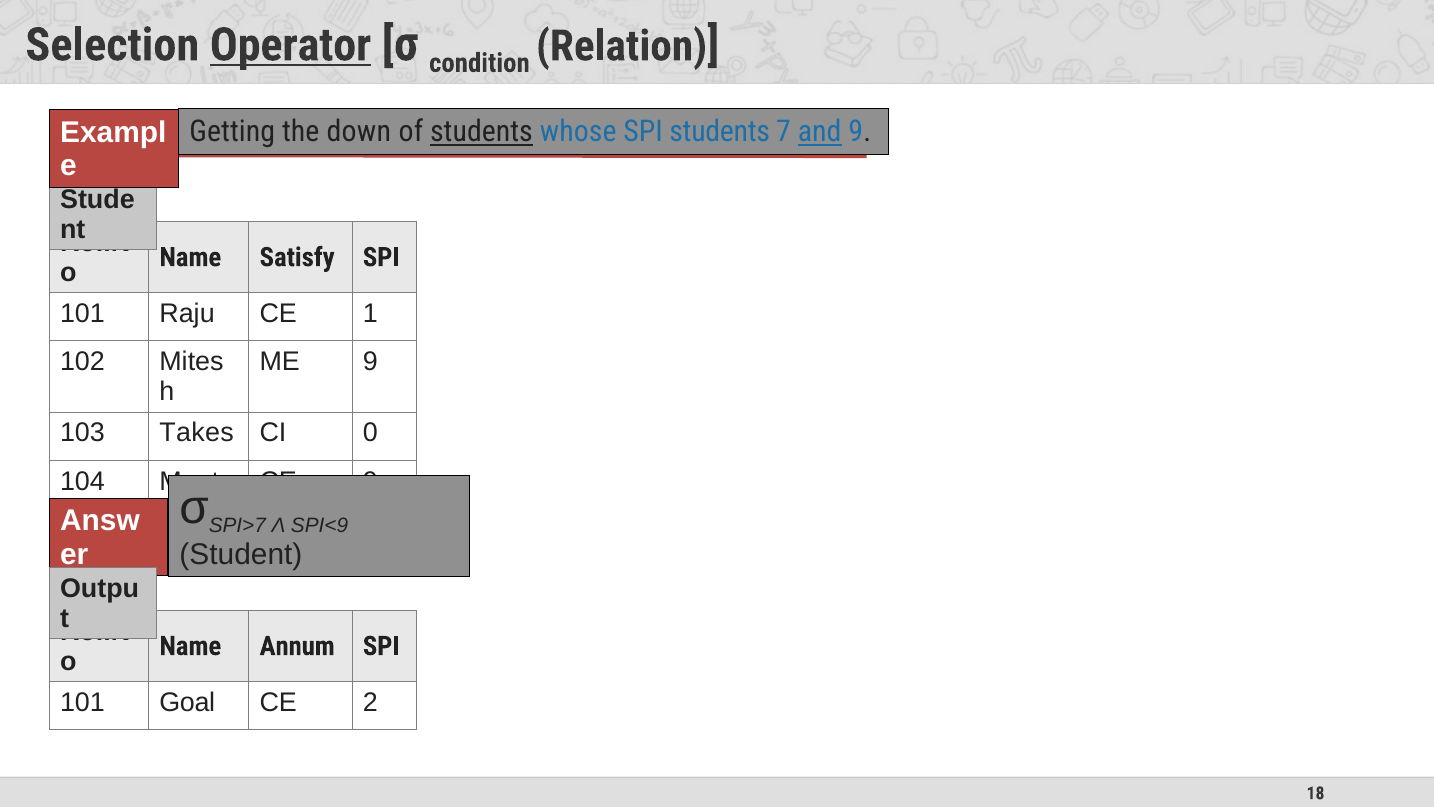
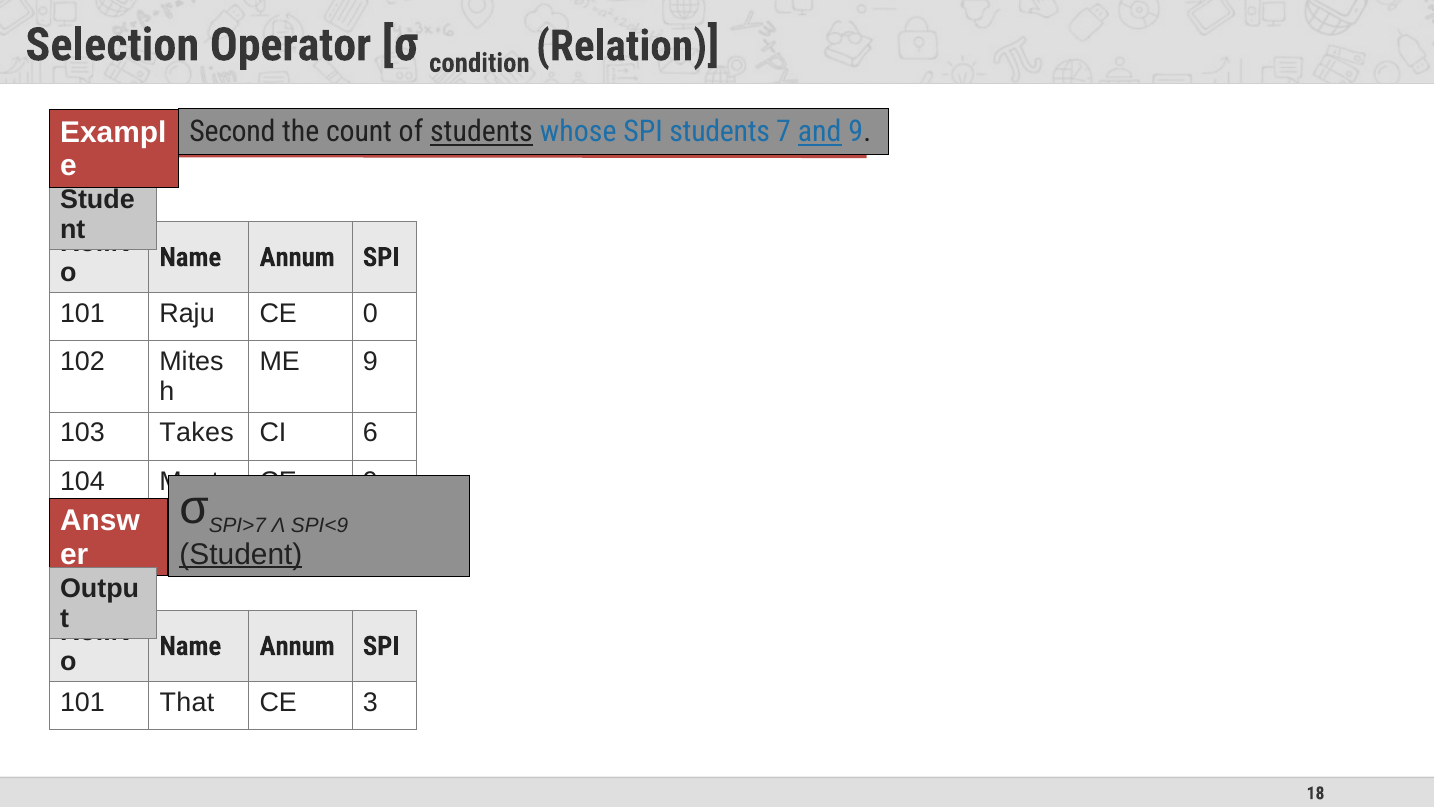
Operator underline: present -> none (291, 45)
Getting: Getting -> Second (232, 132)
down: down -> count (359, 132)
Satisfy: Satisfy -> Annum (297, 257)
1: 1 -> 0 (370, 313)
0: 0 -> 6 (370, 433)
Student underline: none -> present (241, 554)
Goal: Goal -> That (187, 702)
2: 2 -> 3 (370, 702)
